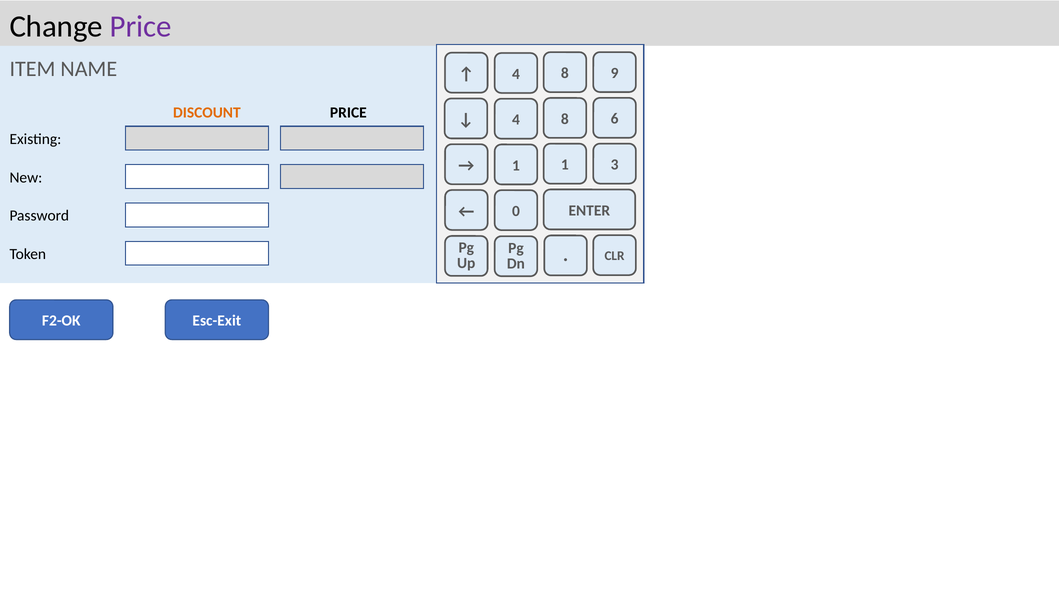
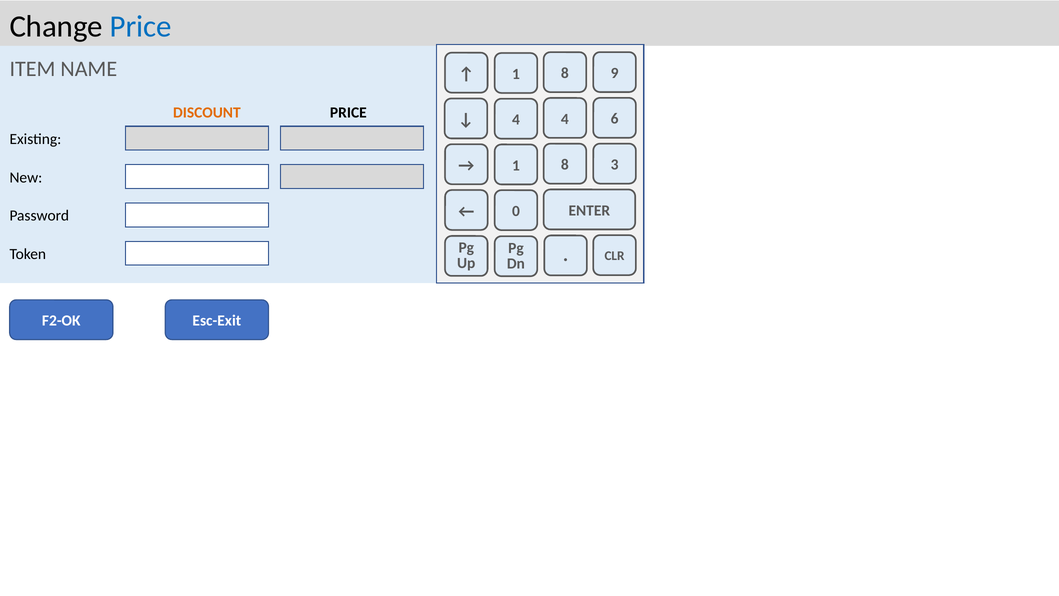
Price colour: purple -> blue (141, 27)
4: 4 -> 1 (516, 74)
8: 8 -> 4 (565, 119)
1: 1 -> 8 (565, 165)
